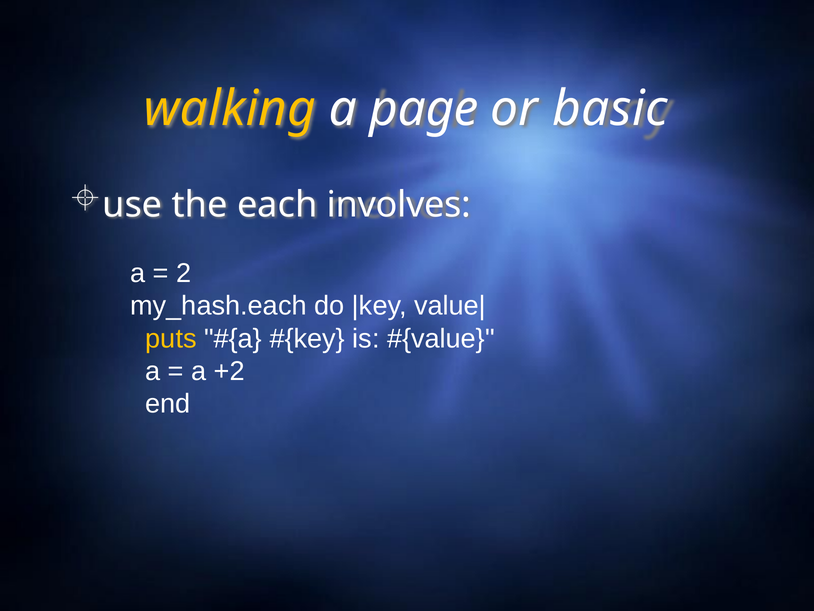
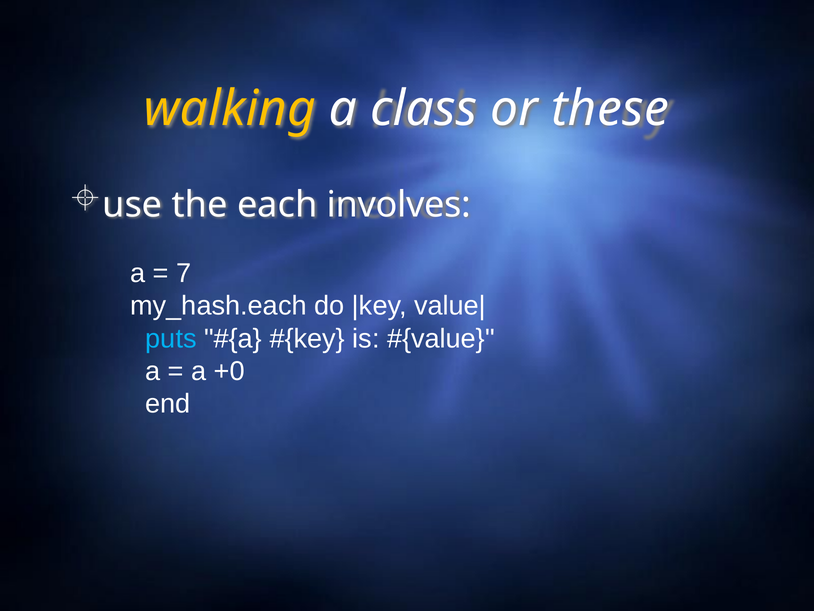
page: page -> class (424, 109)
basic: basic -> these (610, 109)
2: 2 -> 7 (184, 273)
puts colour: yellow -> light blue (171, 338)
+2: +2 -> +0 (229, 371)
